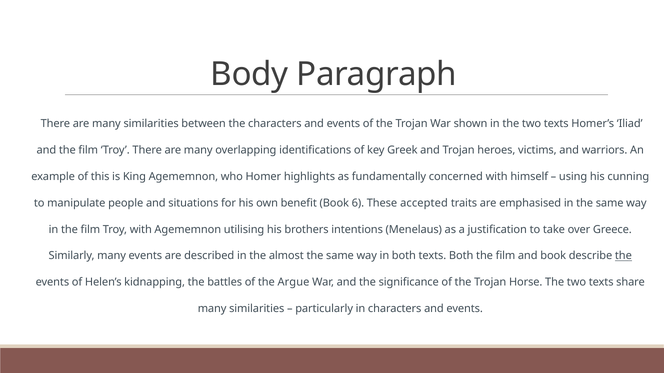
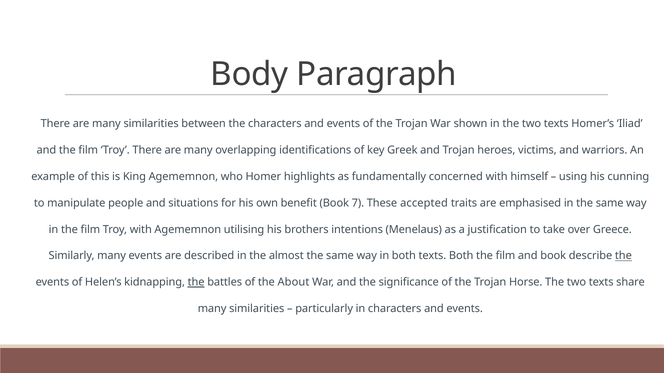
6: 6 -> 7 (358, 203)
the underline: none -> present (196, 283)
Argue: Argue -> About (293, 283)
